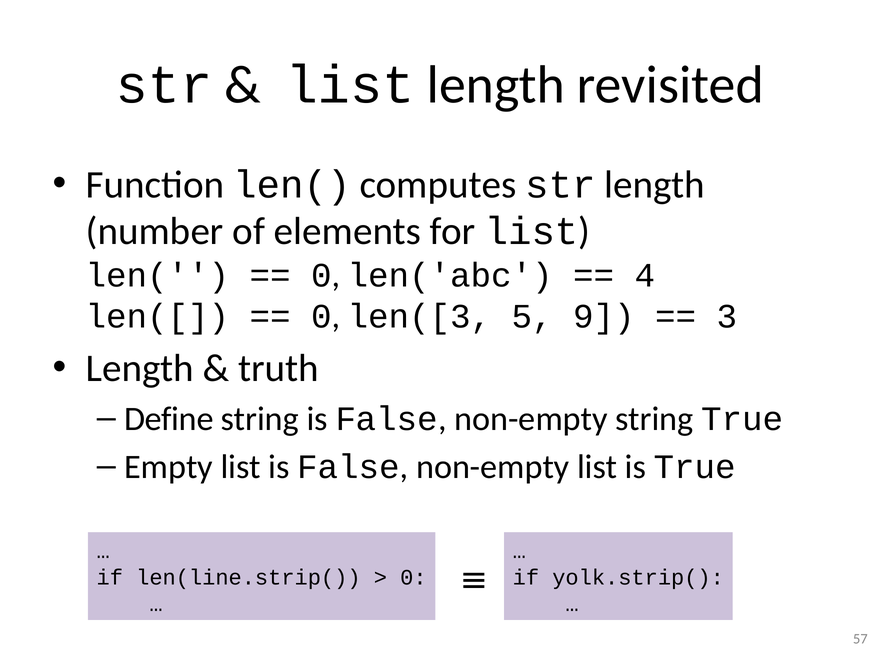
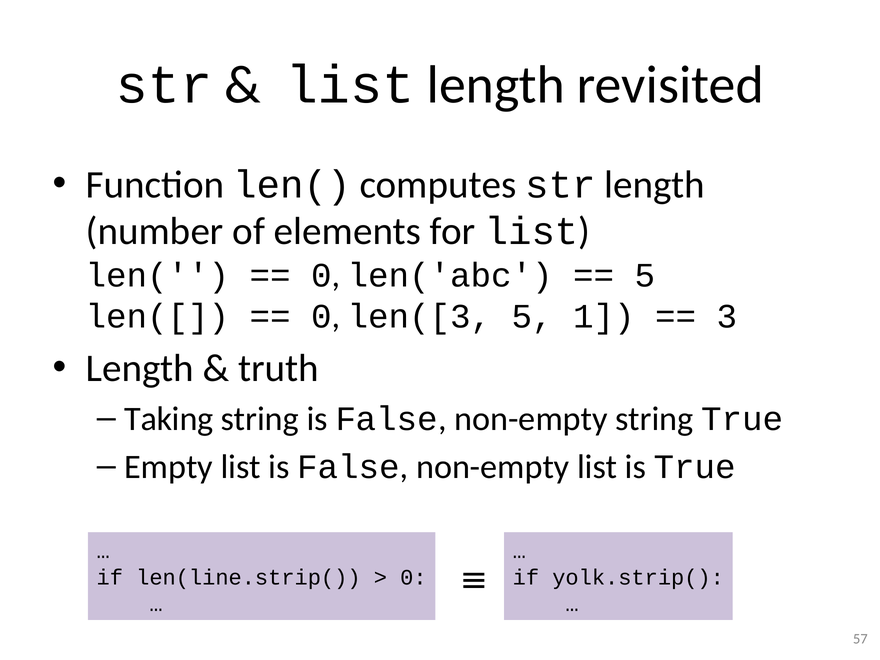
4: 4 -> 5 (645, 275)
9: 9 -> 1 (604, 316)
Define: Define -> Taking (169, 419)
